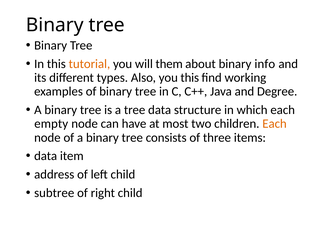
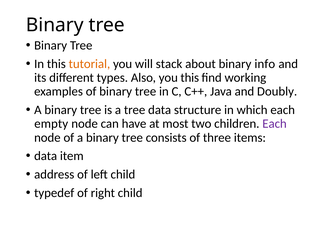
them: them -> stack (169, 64)
Degree: Degree -> Doubly (277, 91)
Each colour: orange -> purple (275, 124)
subtree: subtree -> typedef (54, 193)
